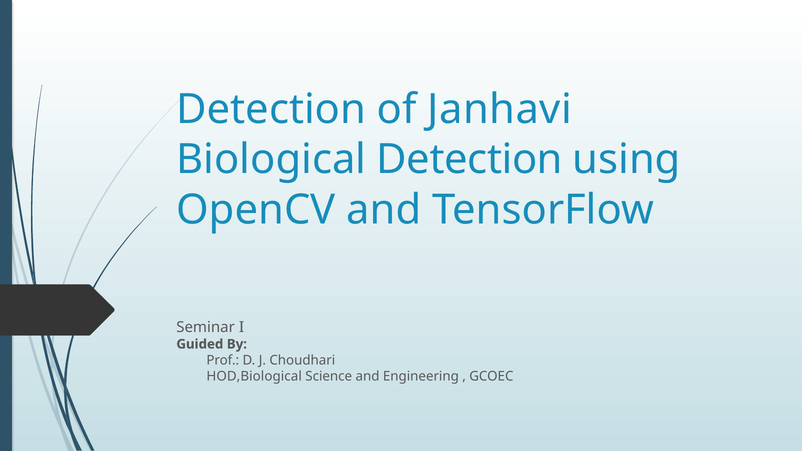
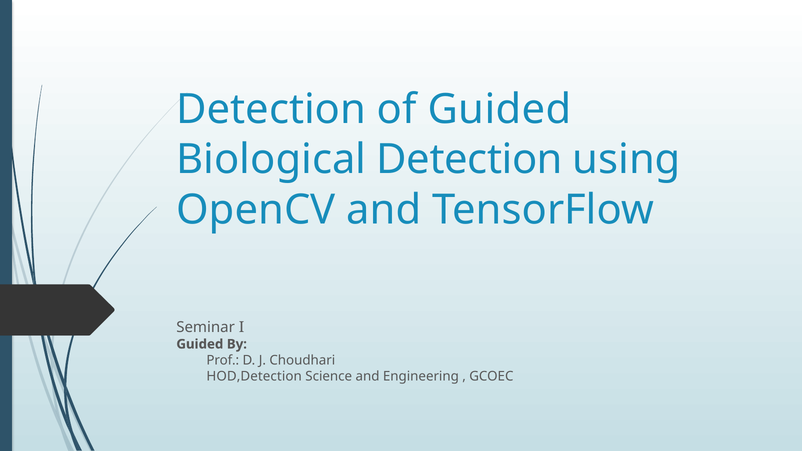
of Janhavi: Janhavi -> Guided (500, 110)
HOD,Biological: HOD,Biological -> HOD,Detection (254, 376)
